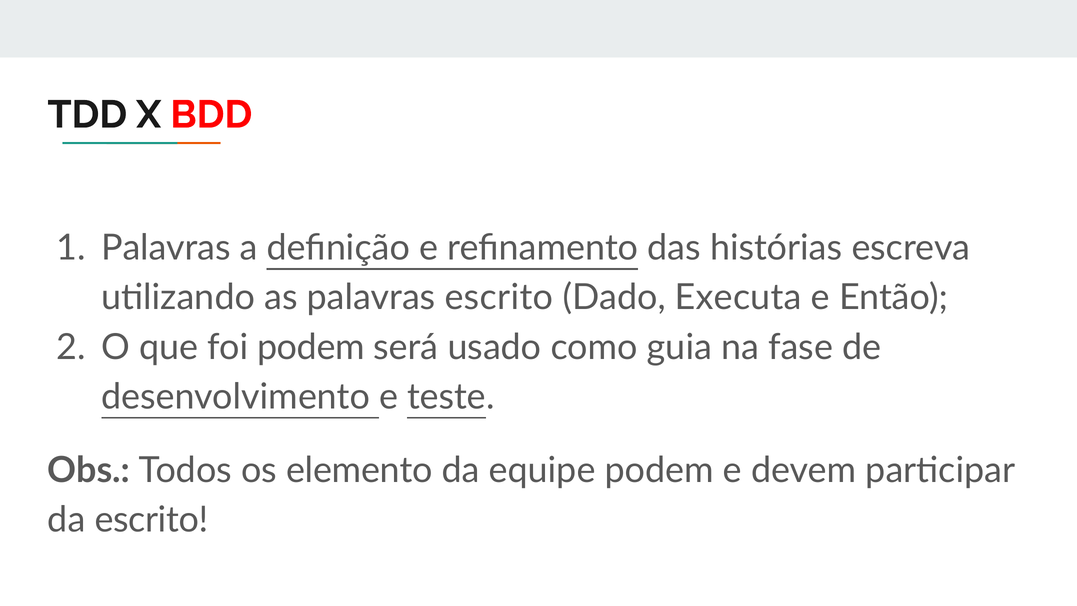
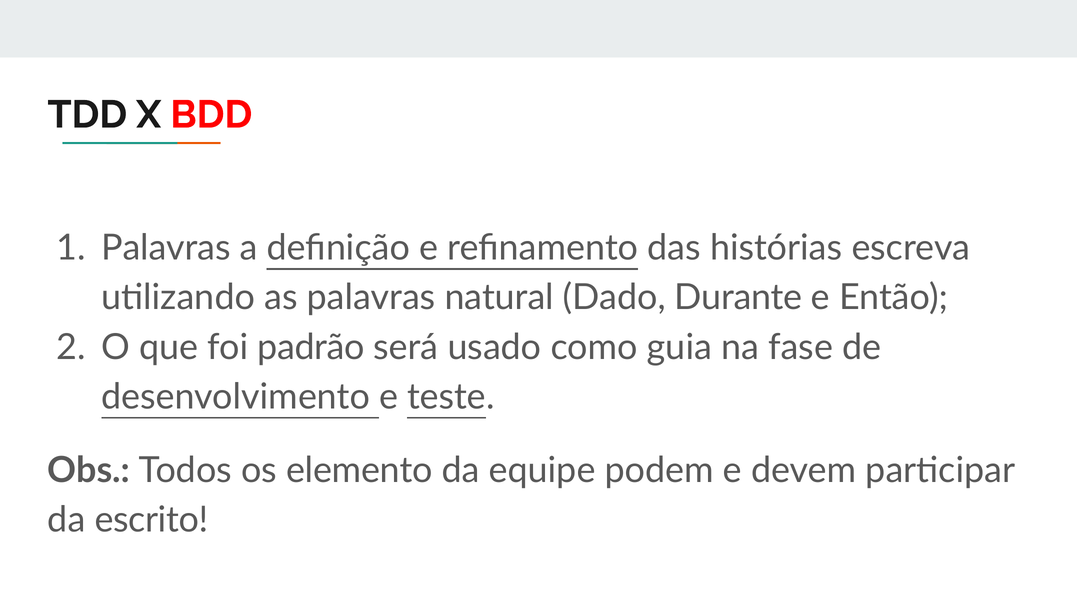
palavras escrito: escrito -> natural (499, 298)
Executa: Executa -> Durante (738, 298)
foi podem: podem -> padrão (311, 347)
